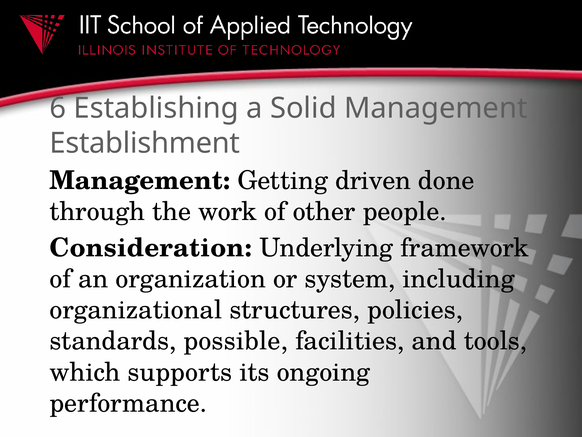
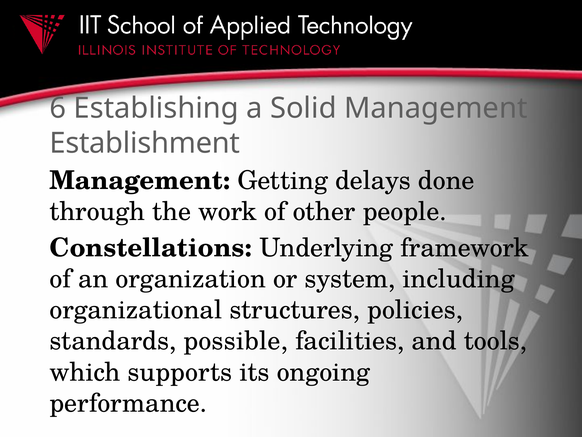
driven: driven -> delays (373, 180)
Consideration: Consideration -> Constellations (151, 248)
